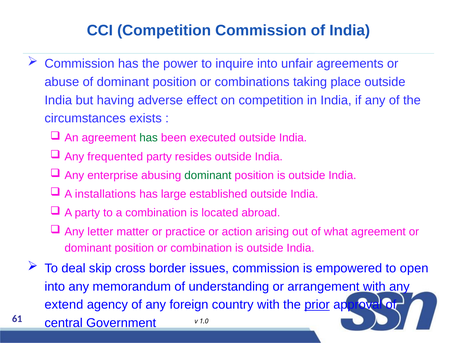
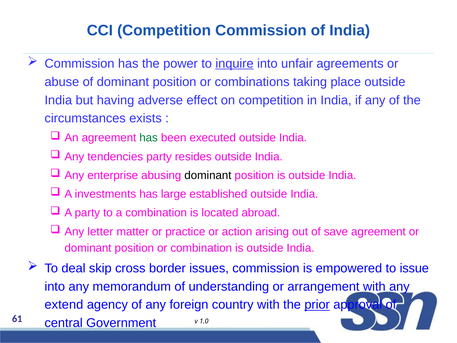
inquire underline: none -> present (235, 64)
frequented: frequented -> tendencies (115, 156)
dominant colour: green -> black (208, 175)
installations: installations -> investments (105, 194)
what: what -> save (336, 231)
open: open -> issue (414, 268)
